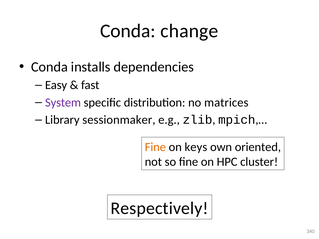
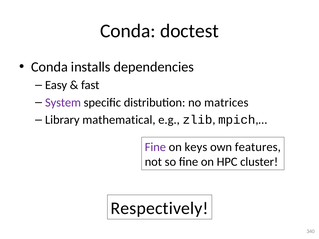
change: change -> doctest (189, 31)
sessionmaker: sessionmaker -> mathematical (119, 120)
Fine colour: orange -> purple (155, 147)
oriented: oriented -> features (258, 147)
